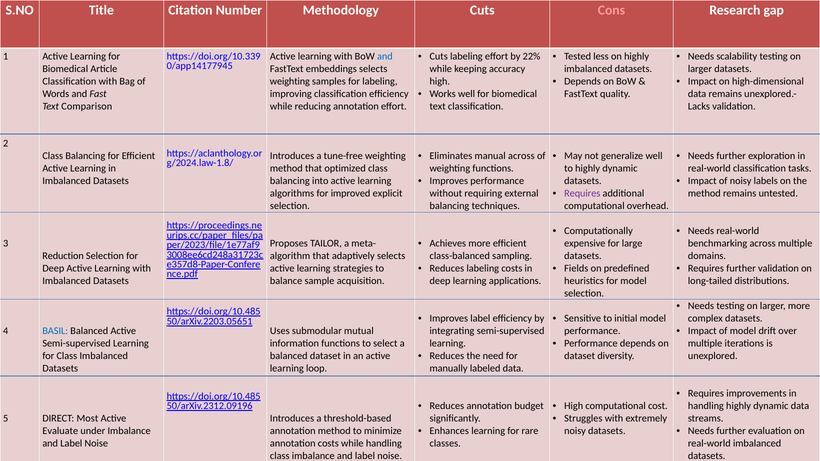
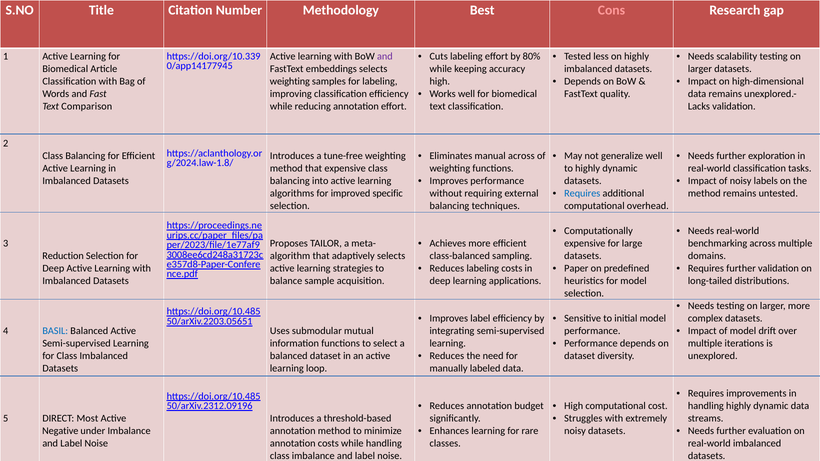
Cuts: Cuts -> Best (482, 10)
22%: 22% -> 80% (532, 56)
and colour: blue -> purple (385, 56)
that optimized: optimized -> expensive (345, 169)
Requires colour: purple -> blue (582, 194)
explicit: explicit -> specific (388, 194)
Fields: Fields -> Paper (576, 269)
Evaluate: Evaluate -> Negative (60, 431)
